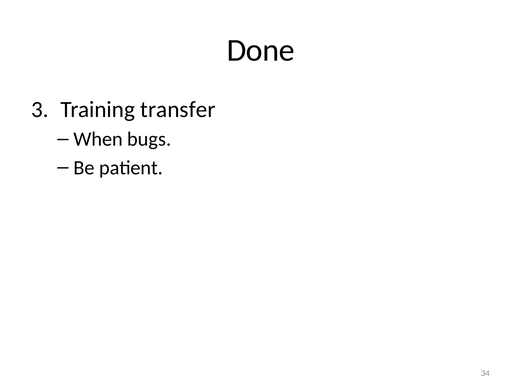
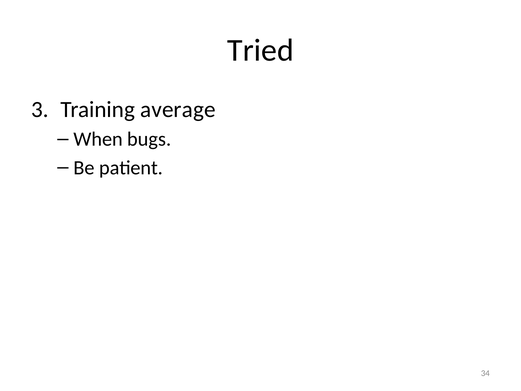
Done: Done -> Tried (260, 50)
transfer: transfer -> average (178, 109)
